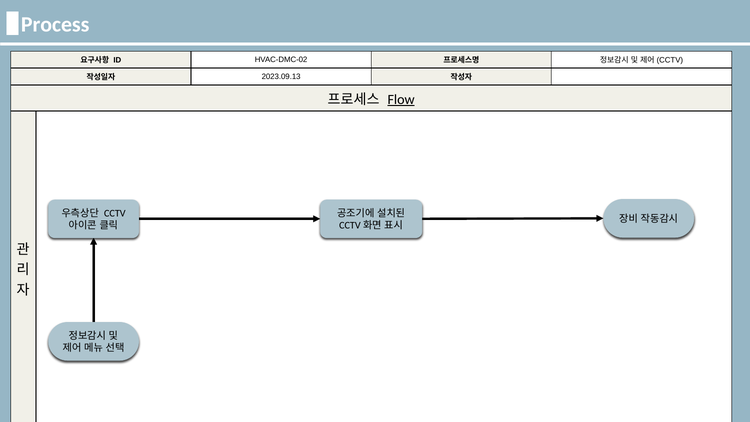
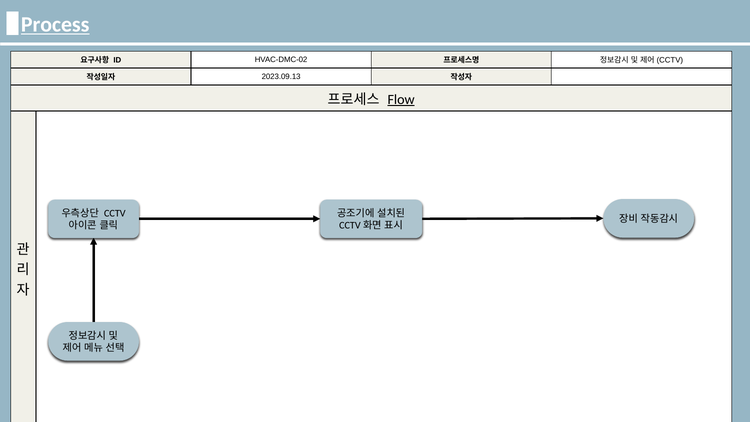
Process underline: none -> present (55, 25)
